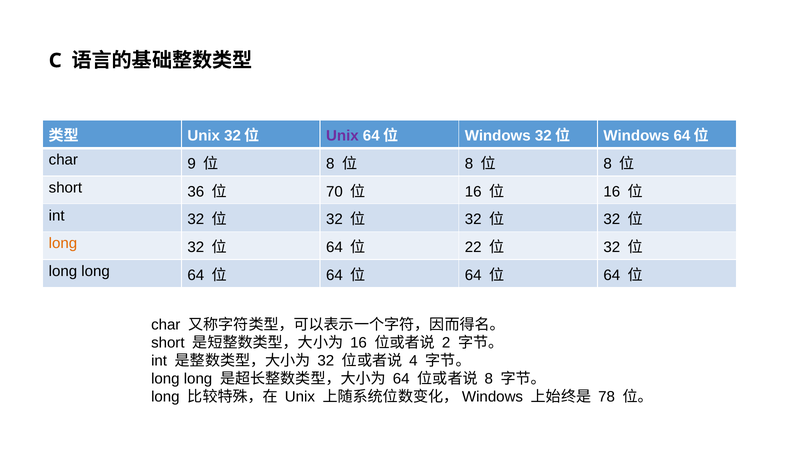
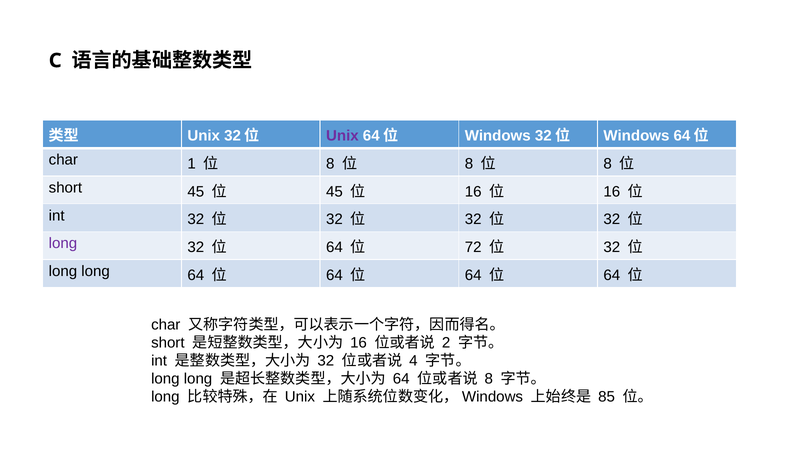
9: 9 -> 1 (192, 164)
short 36: 36 -> 45 (196, 192)
70: 70 -> 45 (334, 192)
long colour: orange -> purple (63, 244)
22: 22 -> 72 (473, 247)
78: 78 -> 85 (607, 397)
